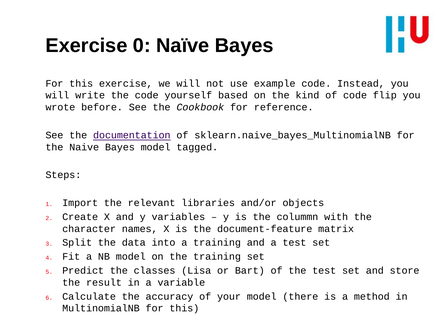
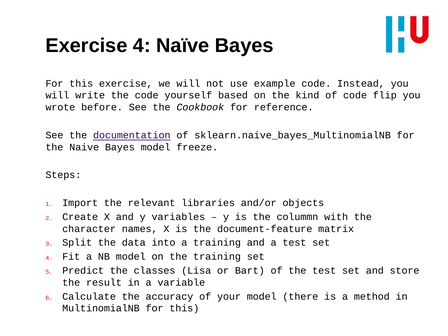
Exercise 0: 0 -> 4 (142, 45)
tagged: tagged -> freeze (197, 147)
